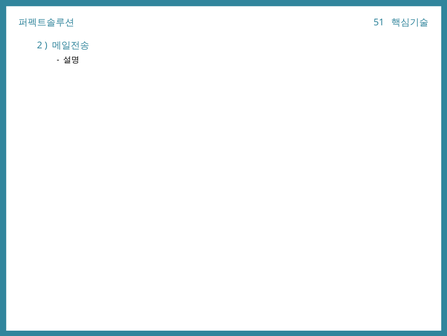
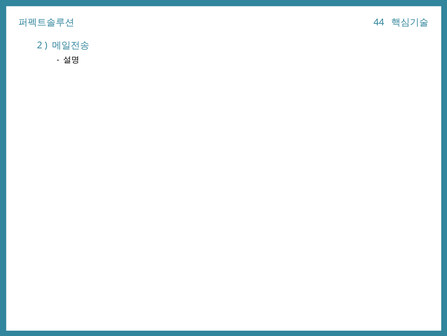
51: 51 -> 44 (379, 23)
